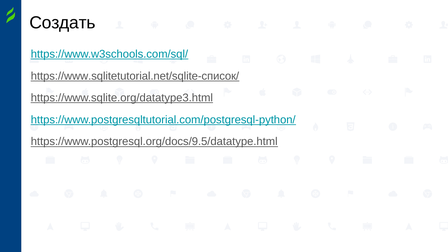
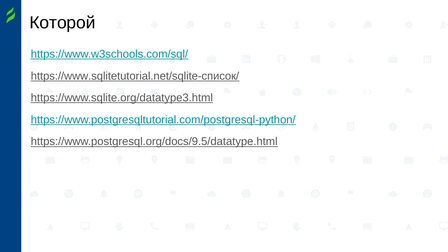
Создать: Создать -> Которой (62, 23)
